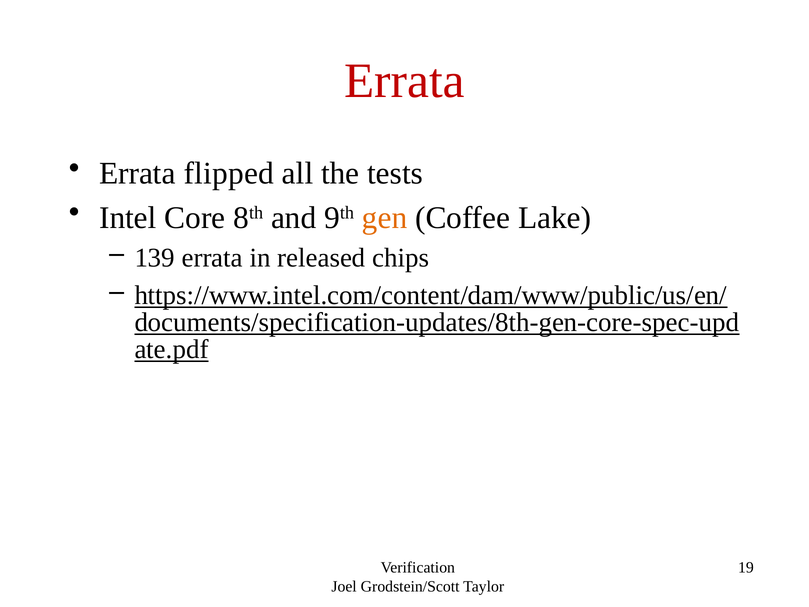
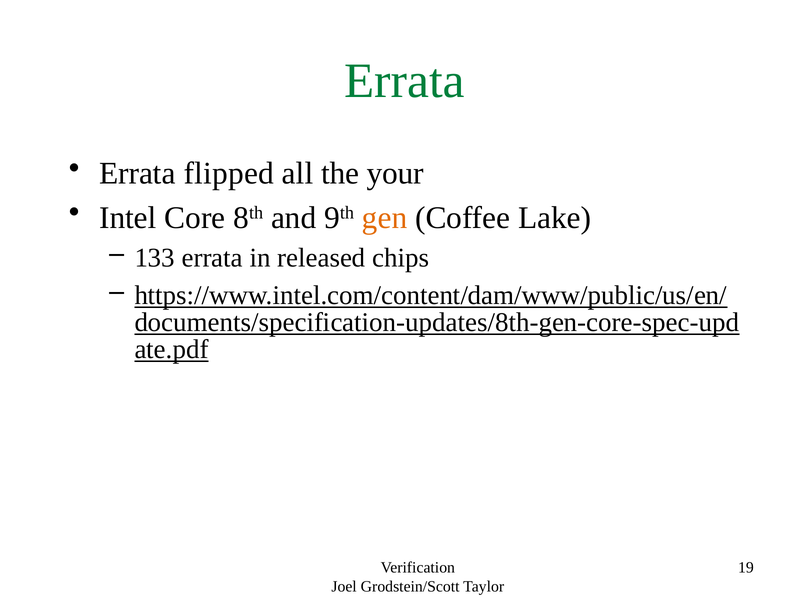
Errata colour: red -> green (404, 81)
tests: tests -> your (395, 173)
139: 139 -> 133 (155, 258)
